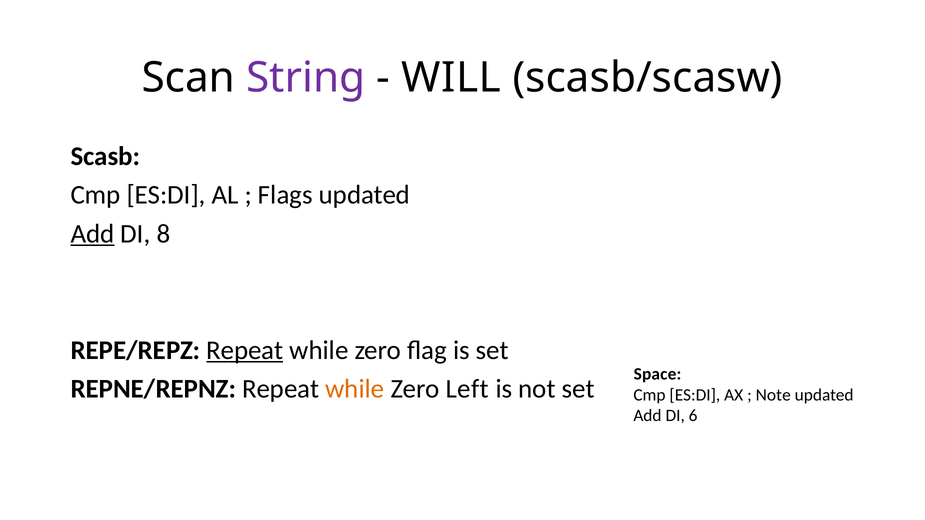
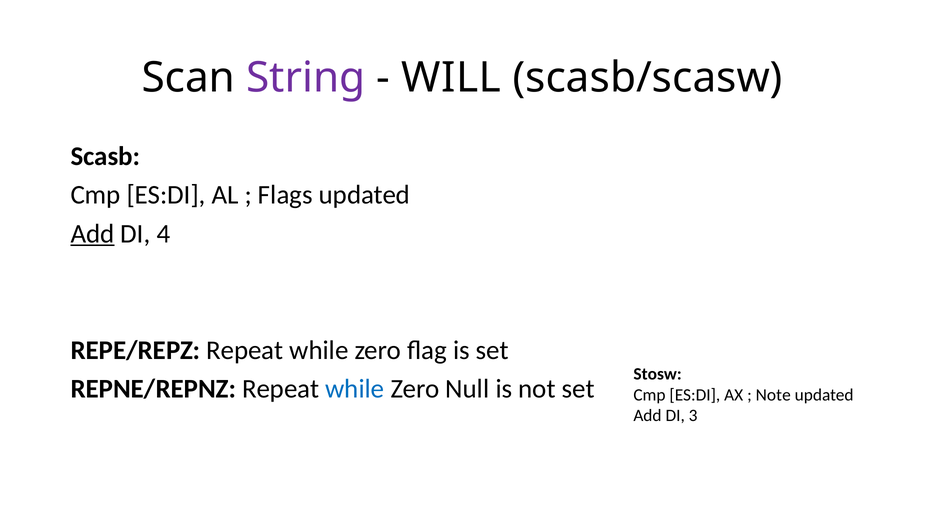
8: 8 -> 4 (163, 234)
Repeat underline: present -> none (245, 350)
Space: Space -> Stosw (658, 374)
while colour: orange -> blue (355, 389)
Left: Left -> Null (467, 389)
6: 6 -> 3 (693, 416)
